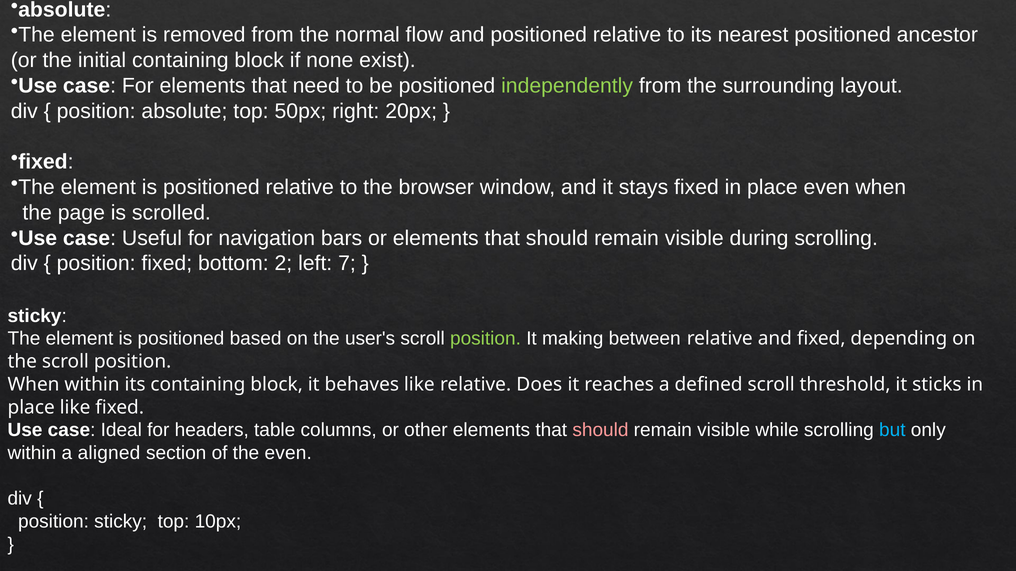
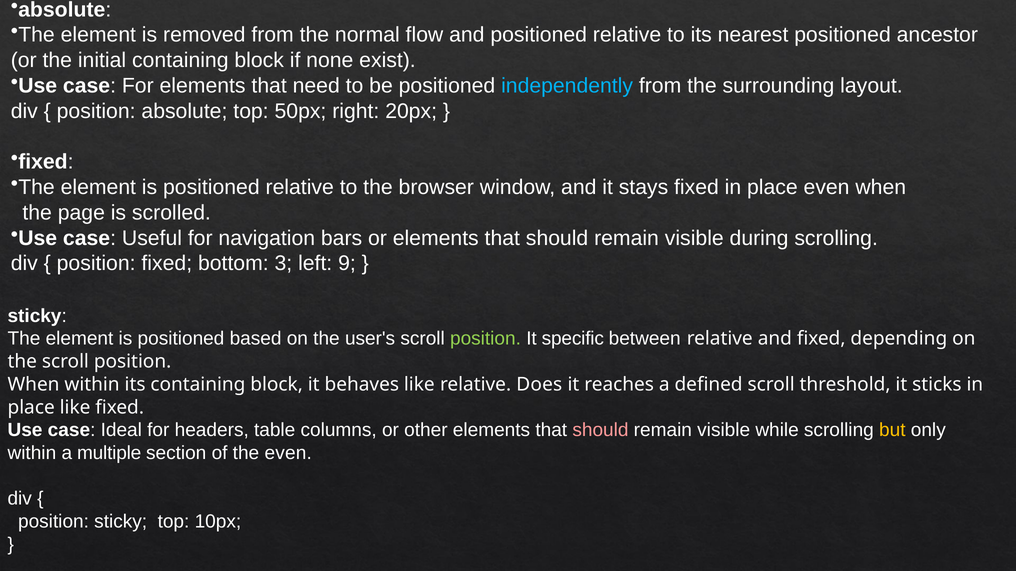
independently colour: light green -> light blue (567, 86)
2: 2 -> 3 (283, 264)
7: 7 -> 9 (347, 264)
making: making -> specific (573, 339)
but colour: light blue -> yellow (892, 430)
aligned: aligned -> multiple (109, 453)
